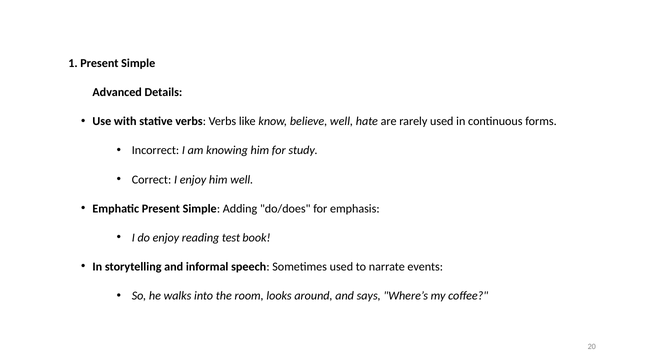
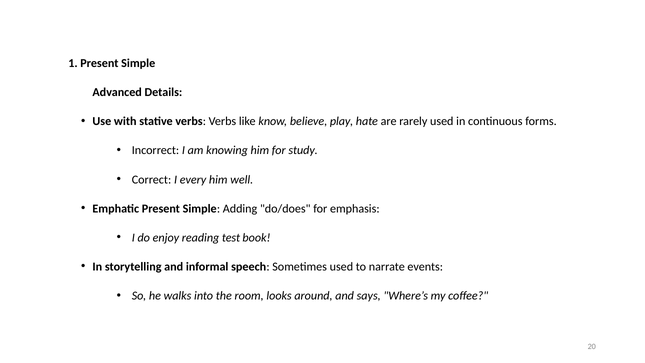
believe well: well -> play (342, 121)
I enjoy: enjoy -> every (193, 179)
